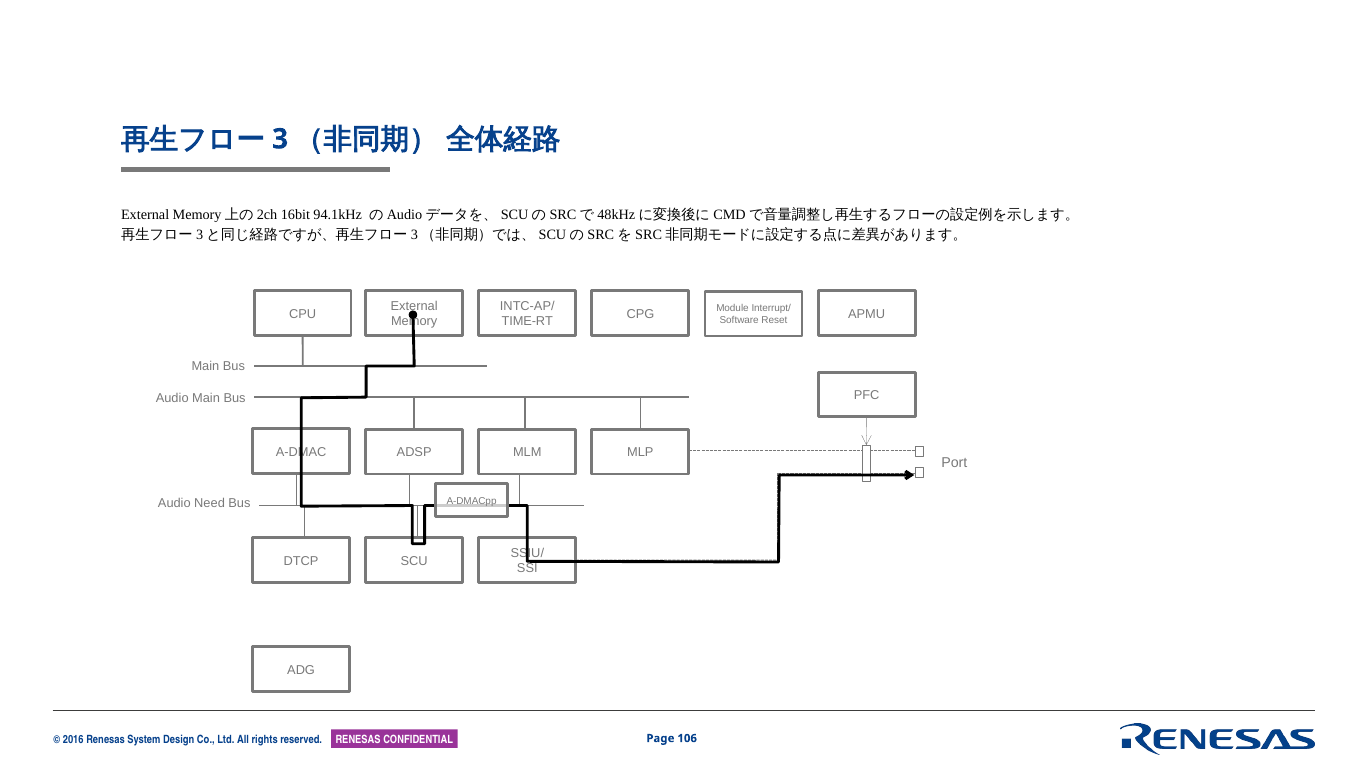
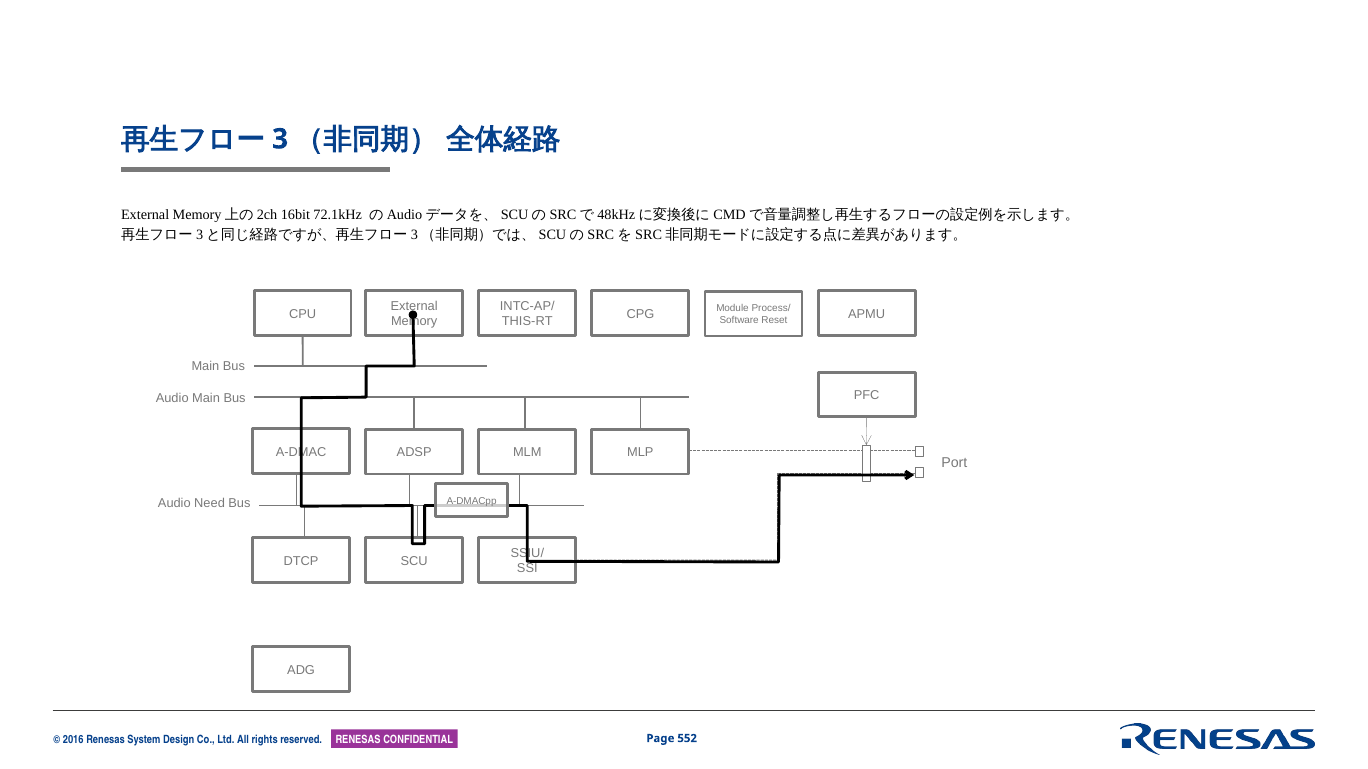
94.1kHz: 94.1kHz -> 72.1kHz (338, 215)
Interrupt/: Interrupt/ -> Process/ (771, 309)
TIME-RT: TIME-RT -> THIS-RT (527, 322)
106: 106 -> 552 (687, 739)
